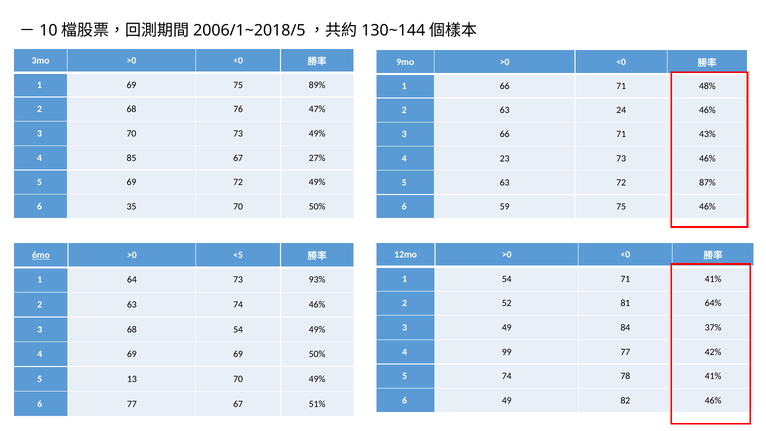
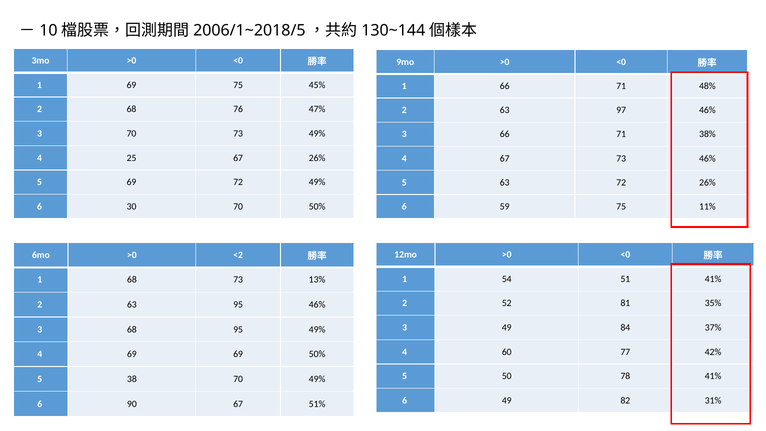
89%: 89% -> 45% (317, 85)
24: 24 -> 97 (621, 110)
43%: 43% -> 38% (707, 134)
85: 85 -> 25 (132, 158)
67 27%: 27% -> 26% (317, 158)
4 23: 23 -> 67 (505, 158)
72 87%: 87% -> 26% (707, 182)
35: 35 -> 30 (132, 206)
75 46%: 46% -> 11% (707, 207)
6mo underline: present -> none (41, 255)
<5: <5 -> <2 (238, 255)
54 71: 71 -> 51 (625, 279)
1 64: 64 -> 68 (132, 280)
93%: 93% -> 13% (317, 280)
64%: 64% -> 35% (713, 303)
63 74: 74 -> 95 (238, 305)
68 54: 54 -> 95 (238, 329)
99: 99 -> 60 (507, 352)
5 74: 74 -> 50 (507, 376)
13: 13 -> 38 (132, 379)
82 46%: 46% -> 31% (713, 400)
6 77: 77 -> 90 (132, 404)
